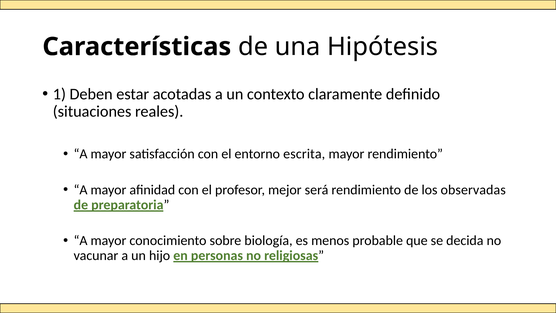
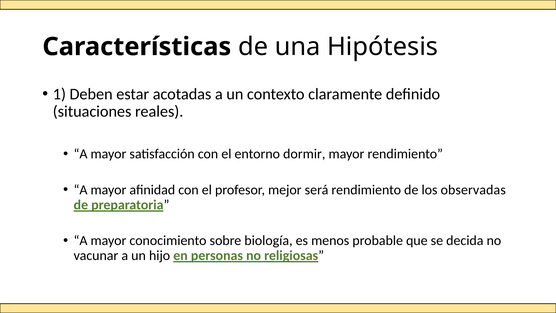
escrita: escrita -> dormir (304, 154)
